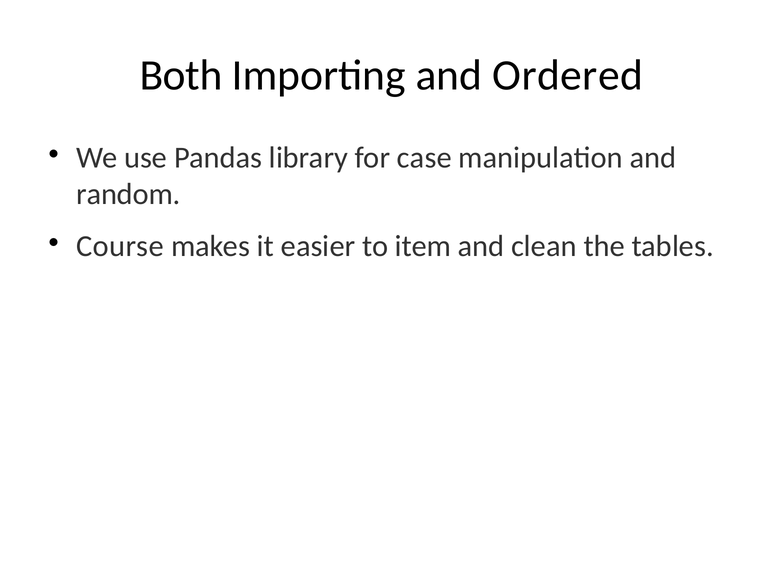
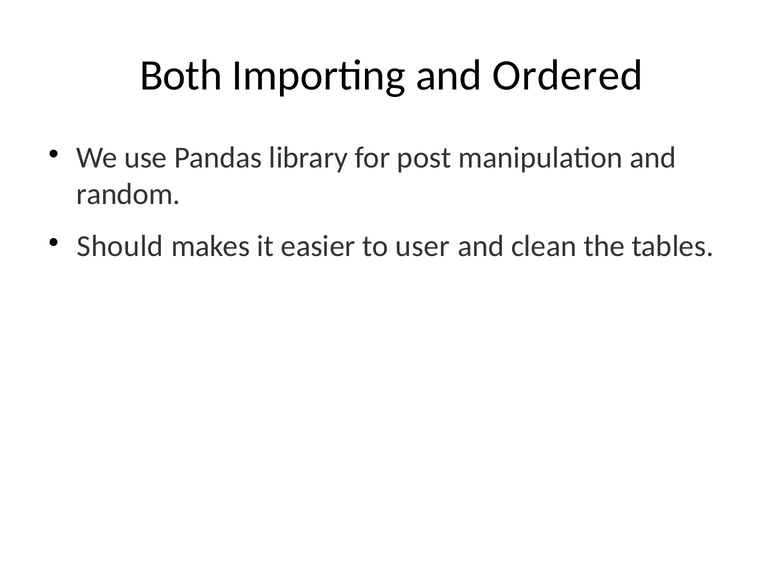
case: case -> post (424, 158)
Course: Course -> Should (120, 246)
item: item -> user (423, 246)
